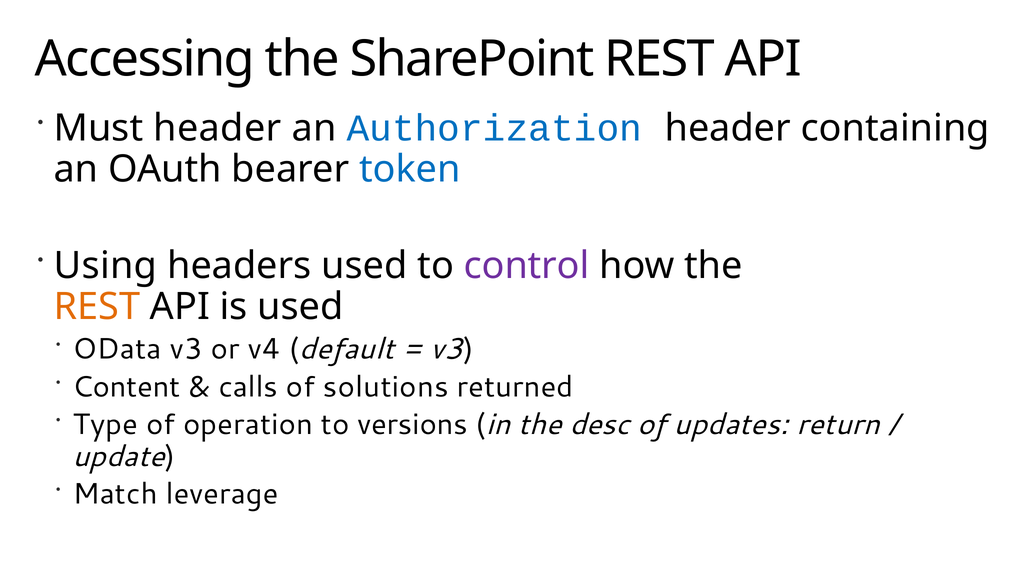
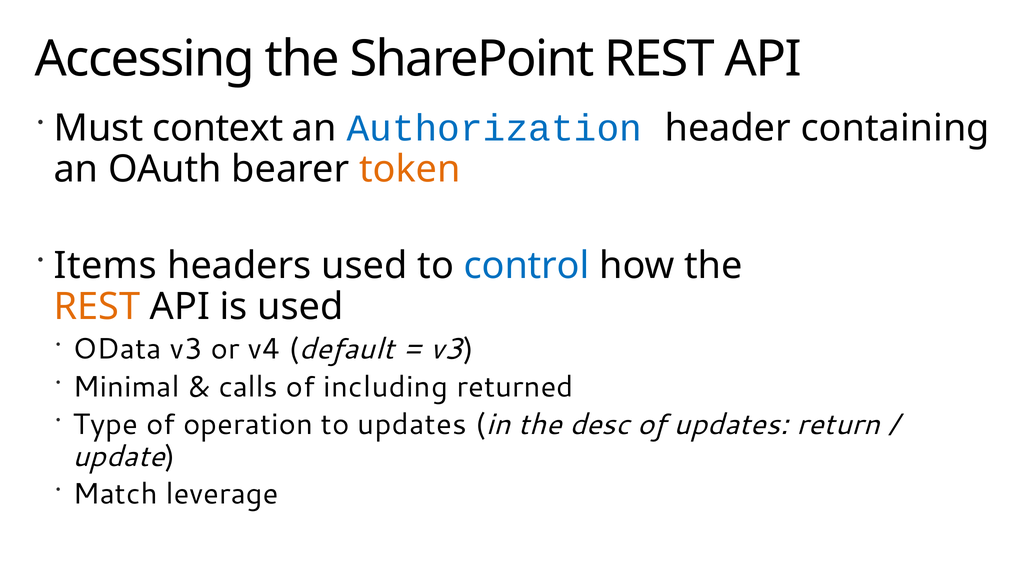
Must header: header -> context (218, 128)
token colour: blue -> orange (410, 169)
Using: Using -> Items (105, 266)
control colour: purple -> blue (527, 266)
Content: Content -> Minimal (126, 387)
solutions: solutions -> including (386, 387)
to versions: versions -> updates (412, 425)
